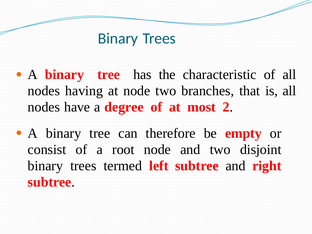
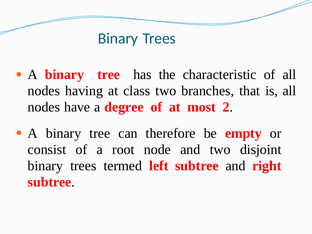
at node: node -> class (137, 91)
